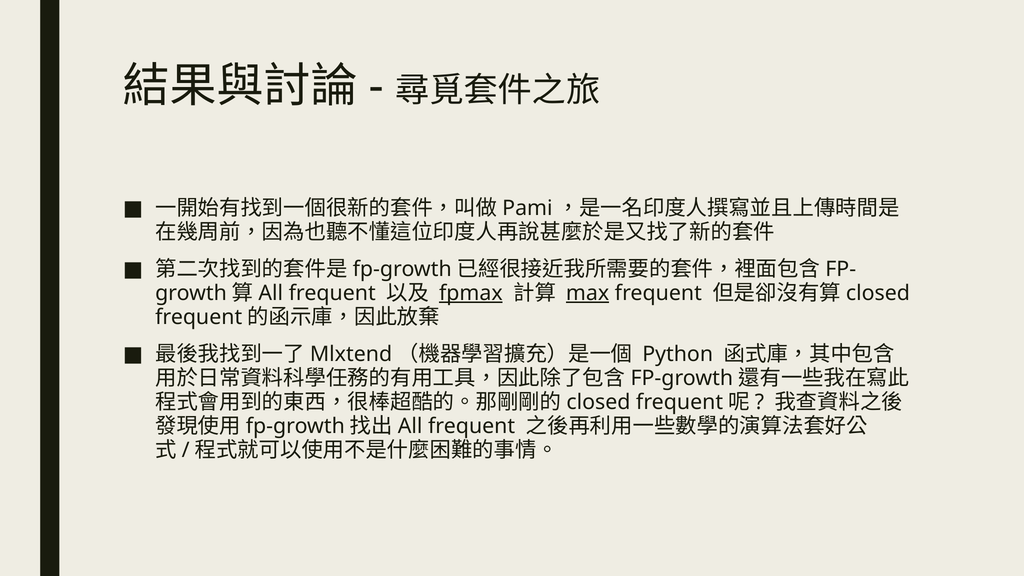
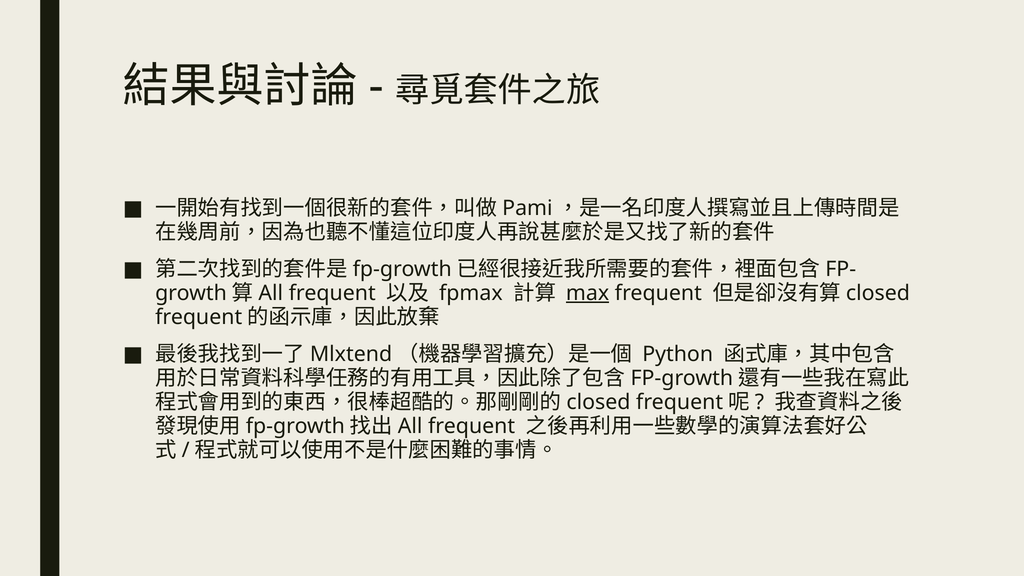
fpmax underline: present -> none (471, 293)
